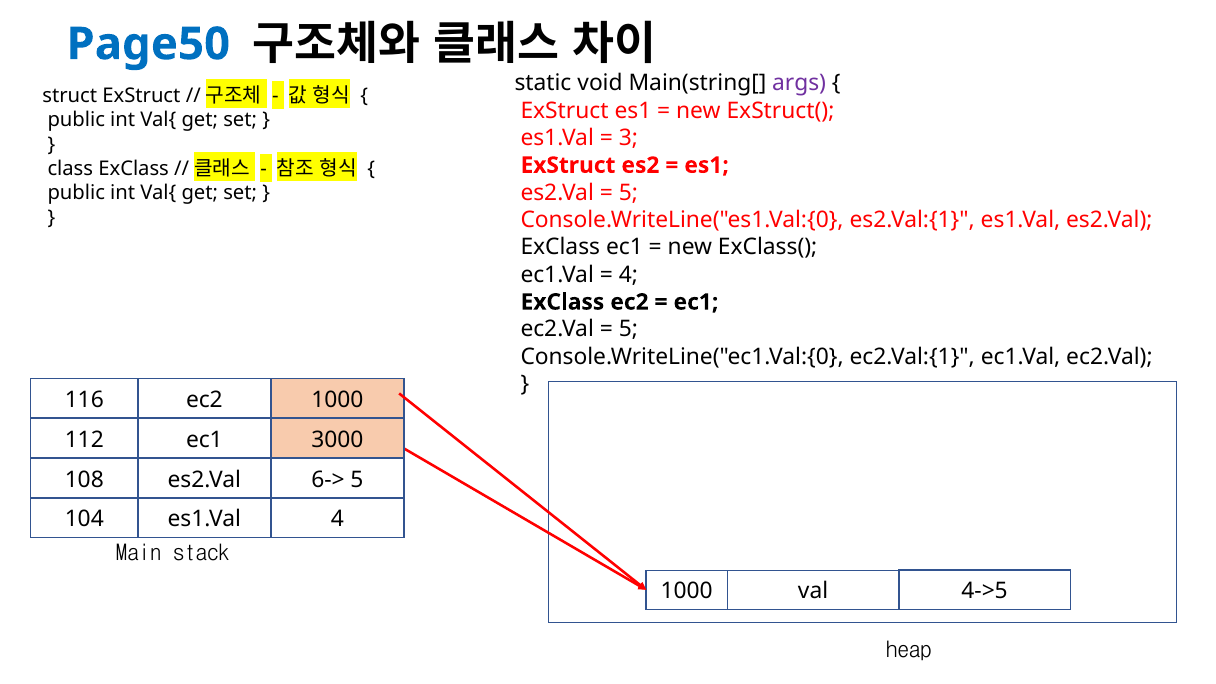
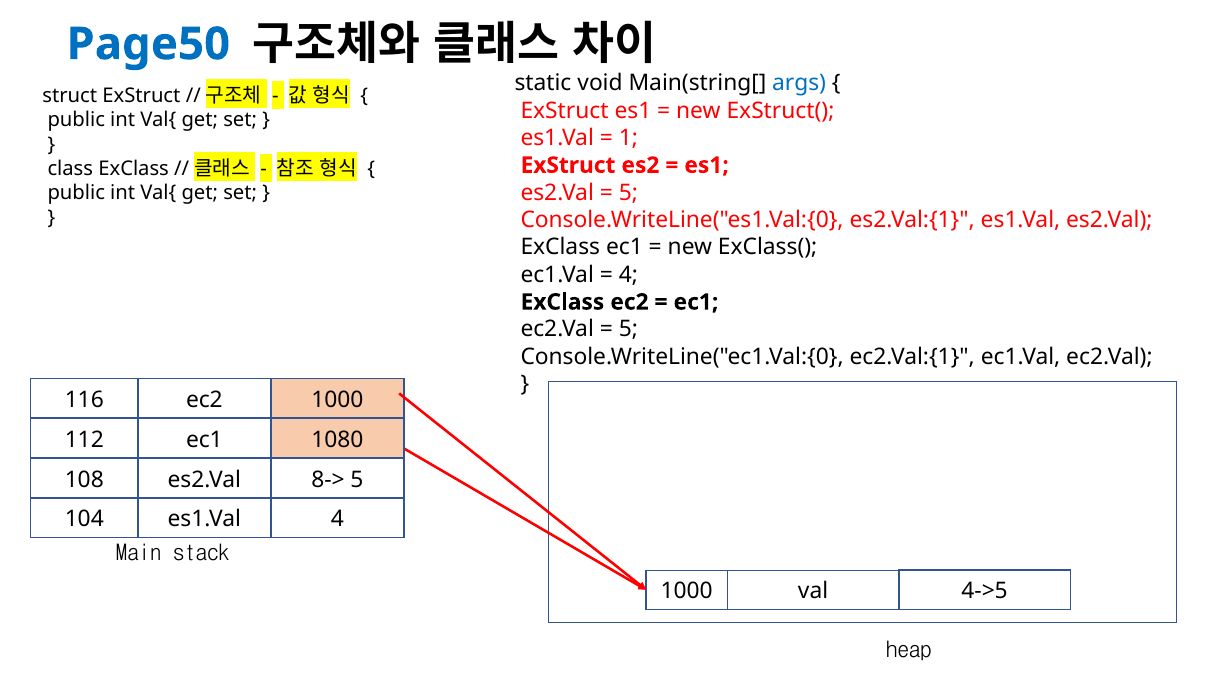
args colour: purple -> blue (799, 83)
3: 3 -> 1 (628, 138)
3000: 3000 -> 1080 (337, 440)
6->: 6-> -> 8-> (328, 480)
